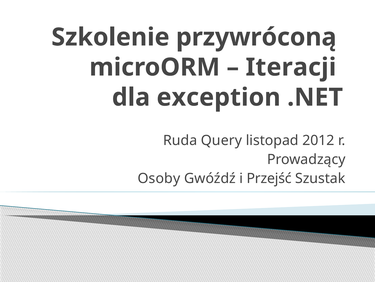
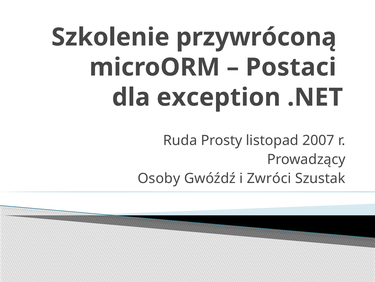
Iteracji: Iteracji -> Postaci (291, 67)
Query: Query -> Prosty (222, 140)
2012: 2012 -> 2007 (318, 140)
Przejść: Przejść -> Zwróci (269, 178)
